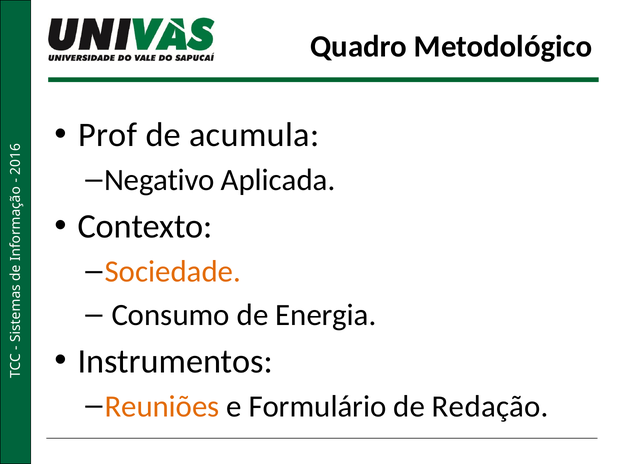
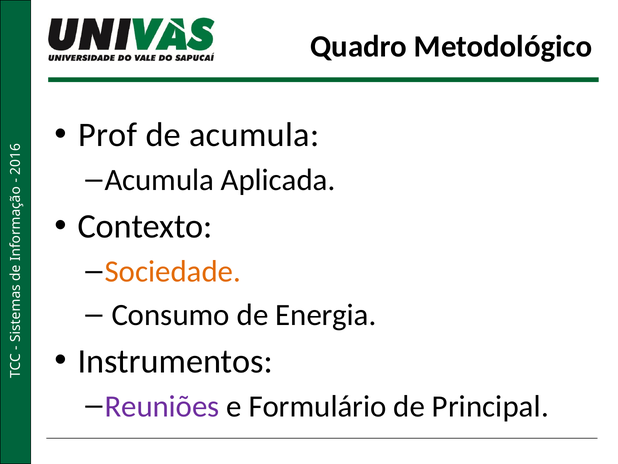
Negativo: Negativo -> Acumula (159, 180)
Reuniões colour: orange -> purple (162, 406)
Redação: Redação -> Principal (490, 406)
